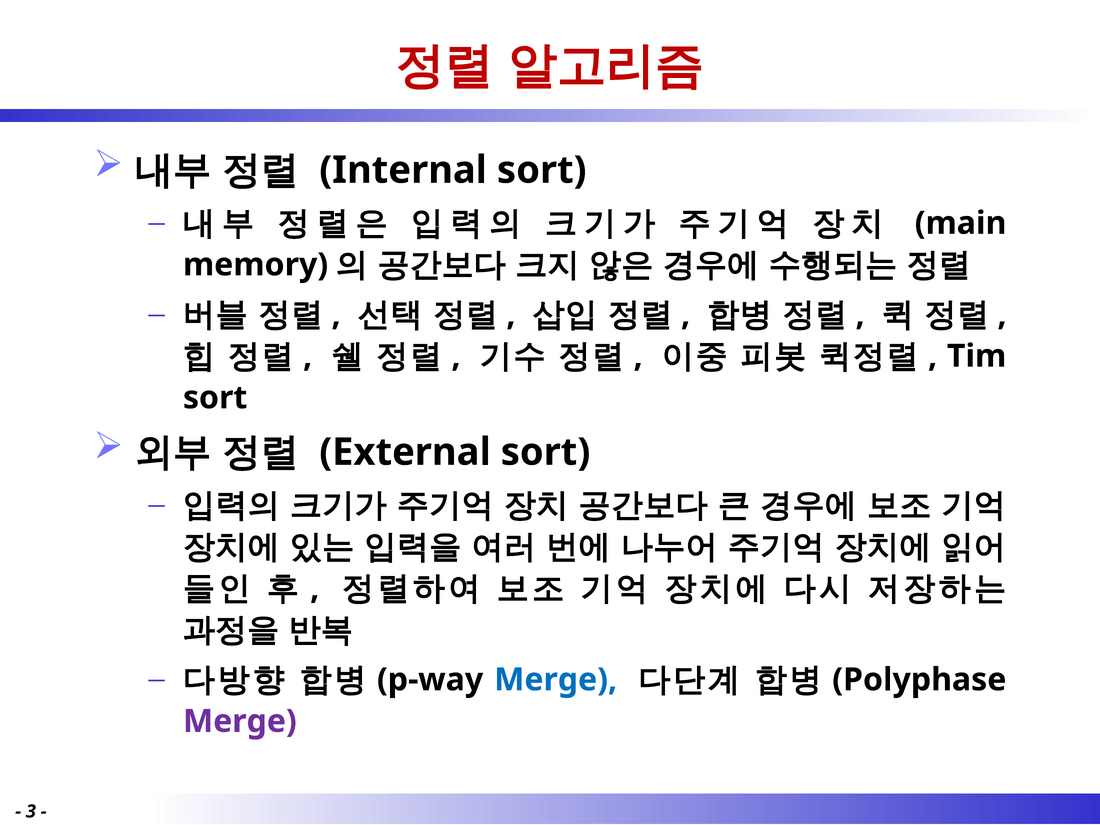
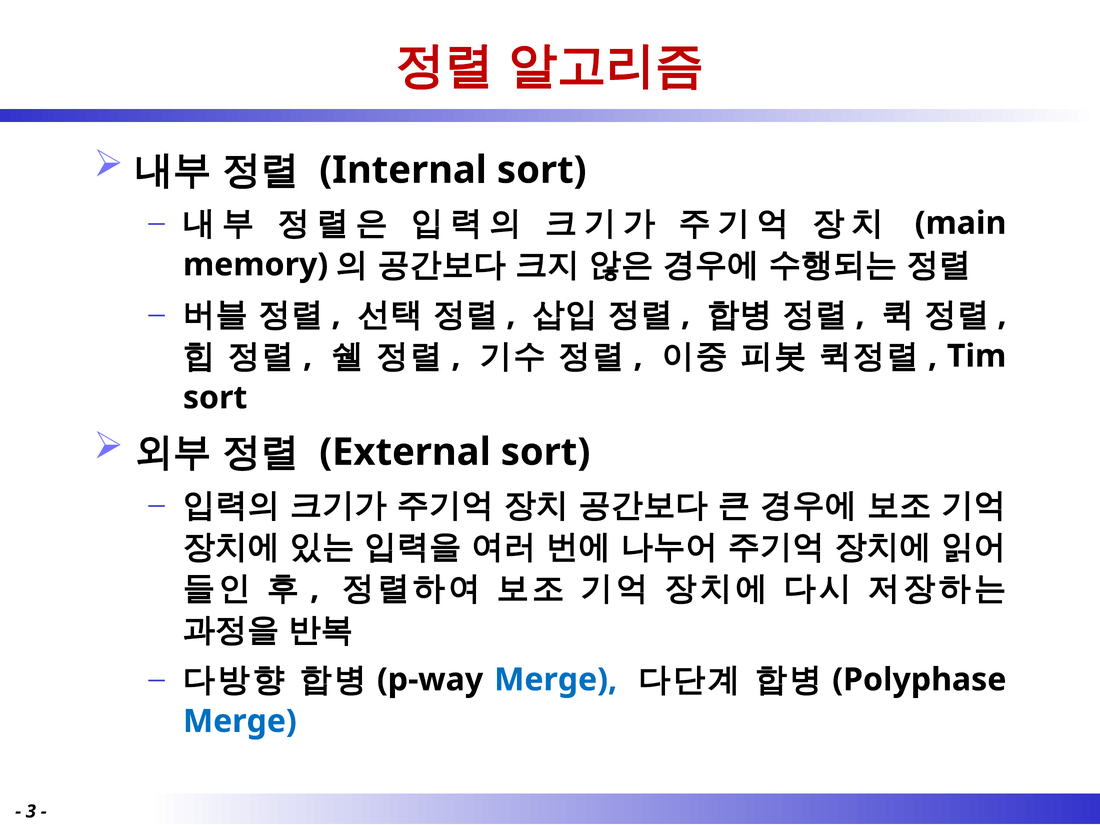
Merge colour: purple -> blue (240, 721)
